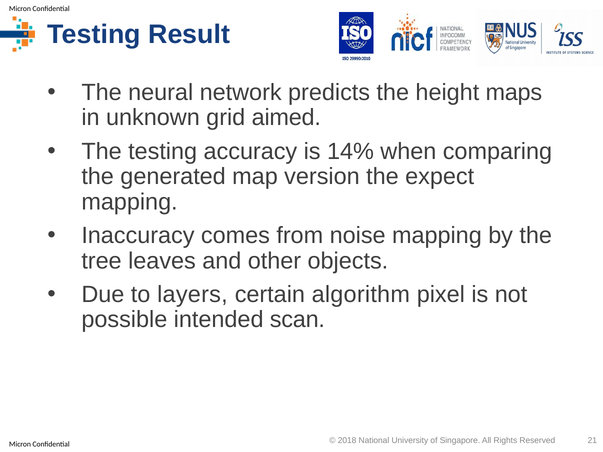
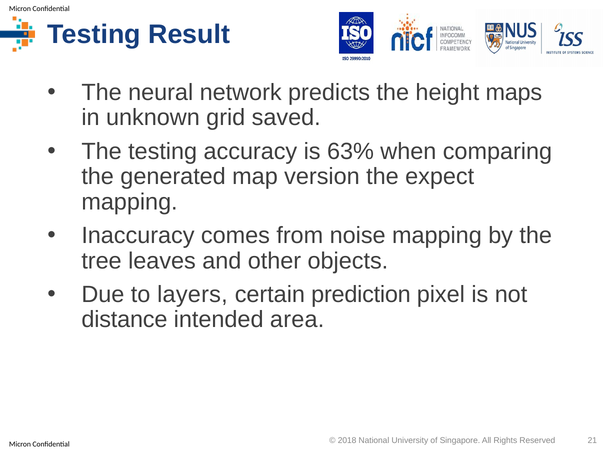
aimed: aimed -> saved (286, 118)
14%: 14% -> 63% (350, 151)
algorithm: algorithm -> prediction (361, 295)
possible: possible -> distance (124, 320)
scan: scan -> area (297, 320)
